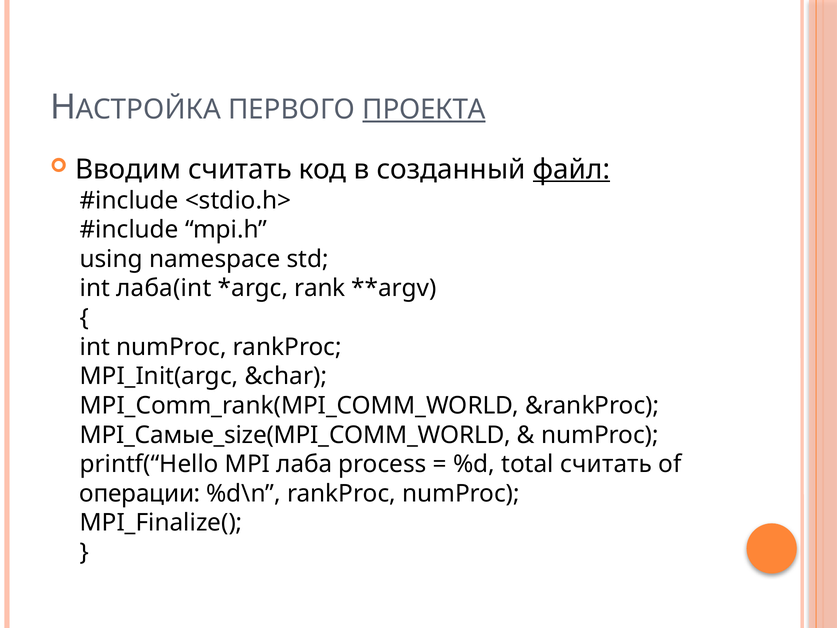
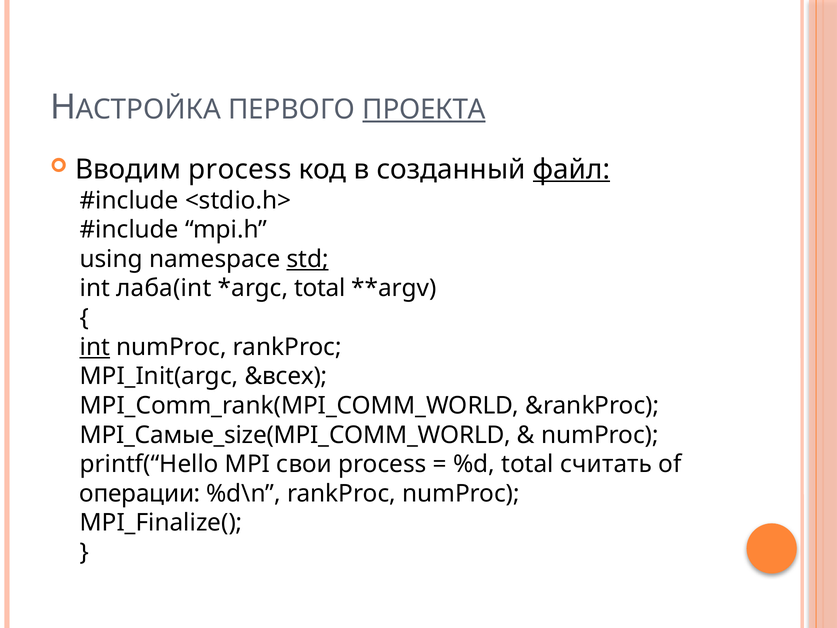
Вводим считать: считать -> process (240, 169)
std underline: none -> present (308, 259)
rank: rank -> total (320, 288)
int underline: none -> present (95, 347)
&char: &char -> &всех (286, 376)
лаба: лаба -> свои (304, 464)
